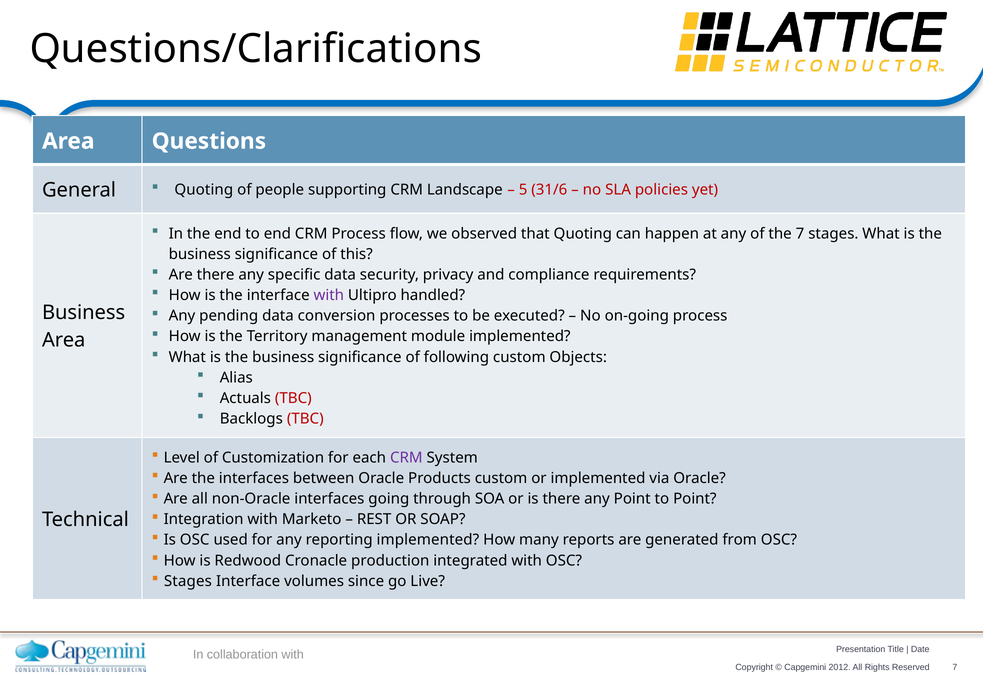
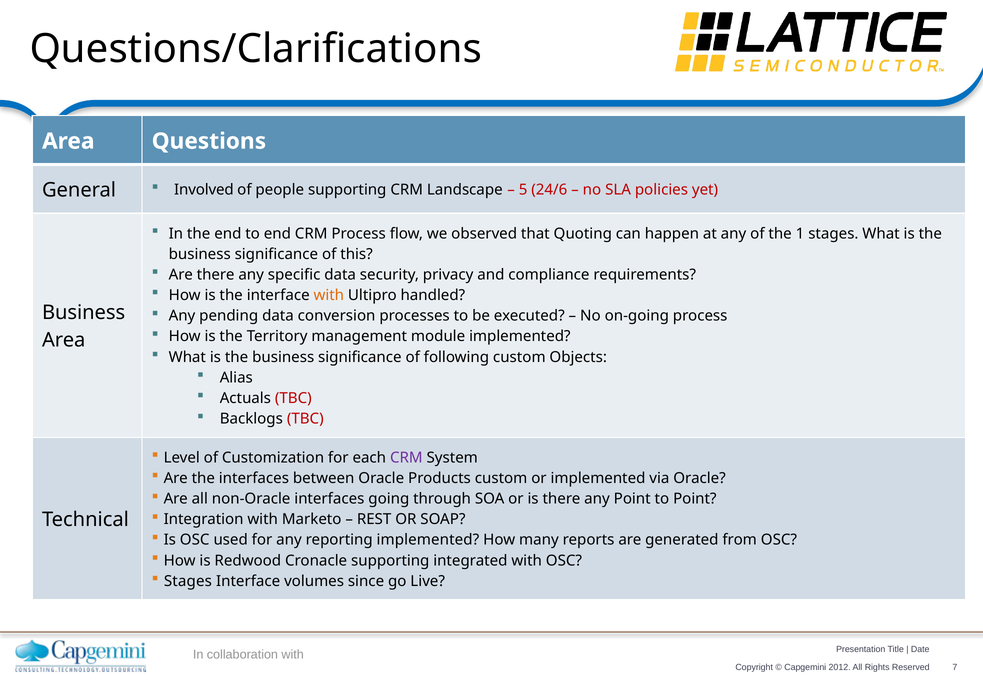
Quoting: Quoting -> Involved (204, 190)
31/6: 31/6 -> 24/6 (549, 190)
the 7: 7 -> 1 (800, 233)
with colour: purple -> orange (329, 295)
Cronacle production: production -> supporting (390, 560)
